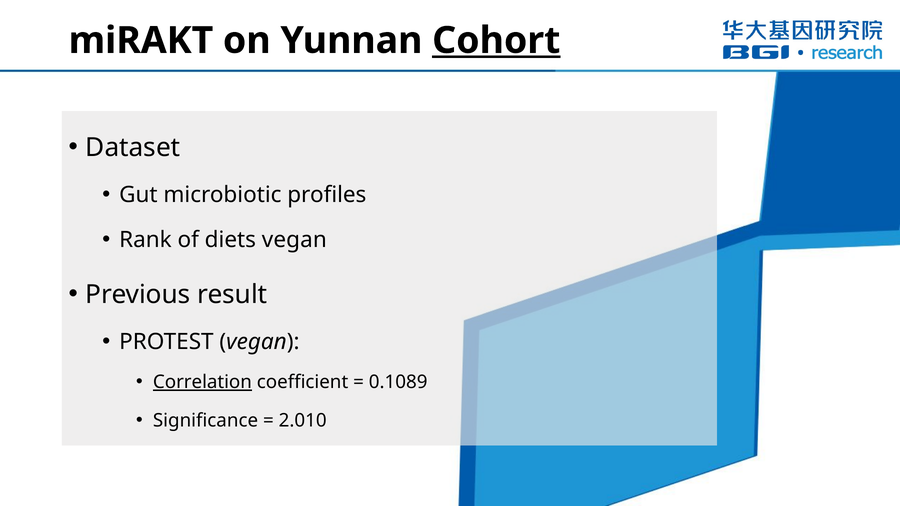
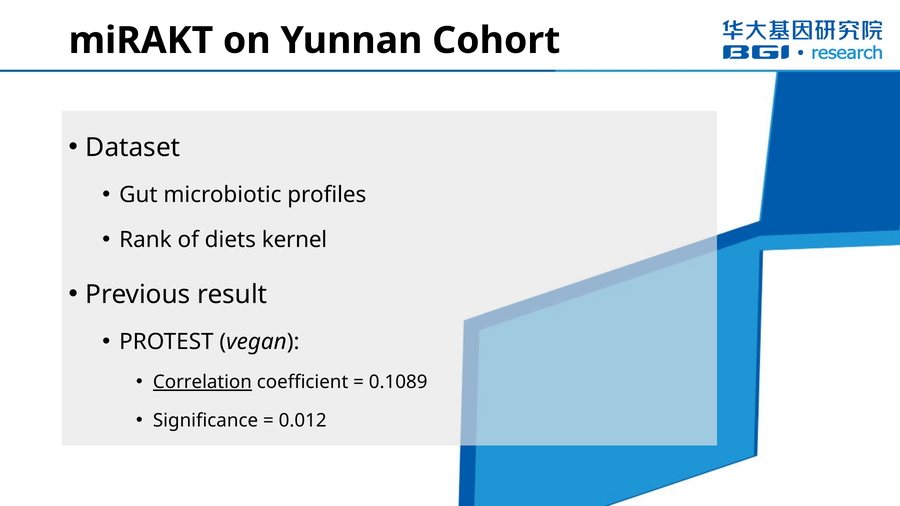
Cohort underline: present -> none (496, 41)
diets vegan: vegan -> kernel (295, 240)
2.010: 2.010 -> 0.012 (303, 421)
